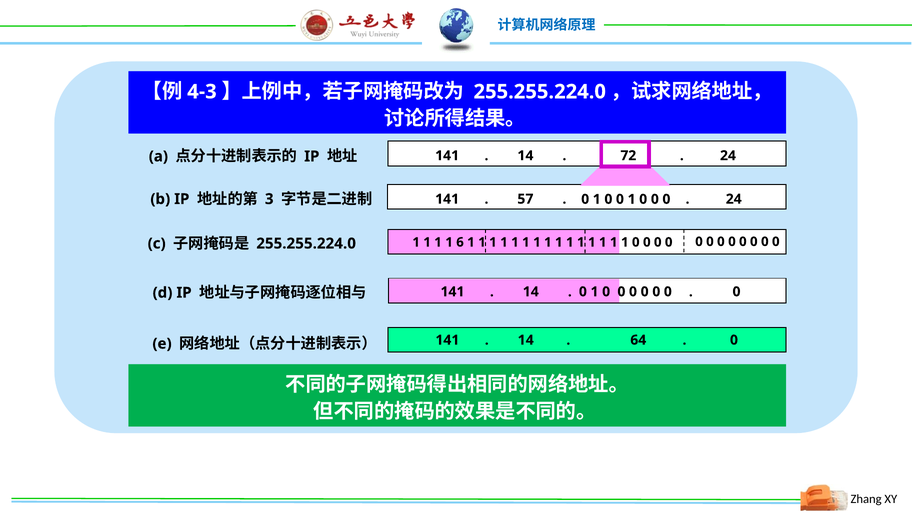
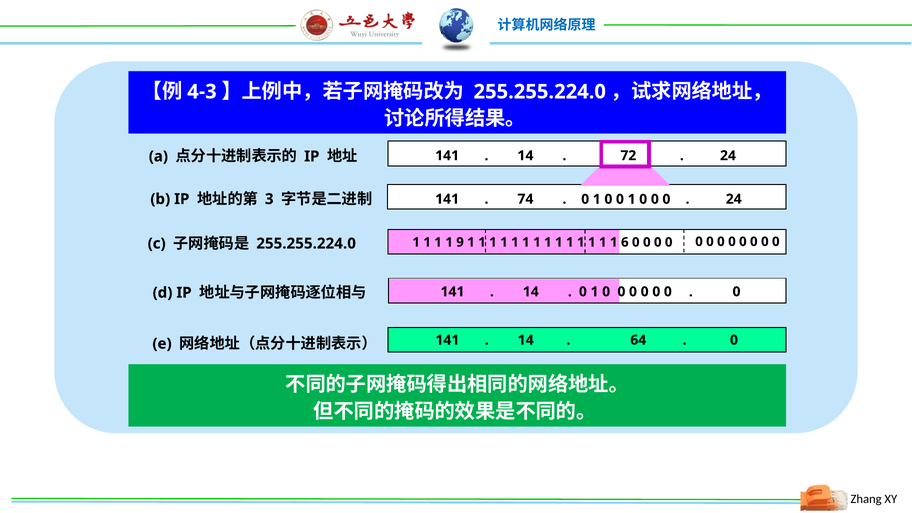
57: 57 -> 74 (525, 199)
6: 6 -> 9 (460, 242)
1: 1 -> 6 (625, 242)
